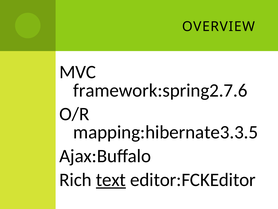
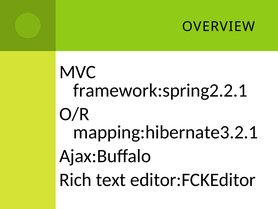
framework:spring2.7.6: framework:spring2.7.6 -> framework:spring2.2.1 (160, 90)
mapping:hibernate3.3.5: mapping:hibernate3.3.5 -> mapping:hibernate3.2.1 (166, 132)
text underline: present -> none (111, 179)
